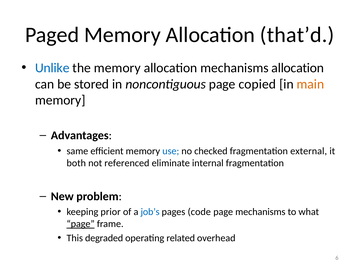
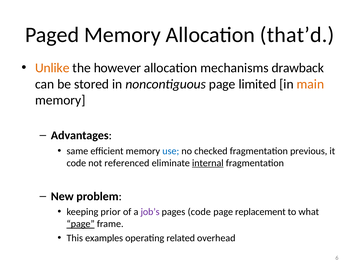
Unlike colour: blue -> orange (52, 68)
the memory: memory -> however (117, 68)
mechanisms allocation: allocation -> drawback (298, 68)
copied: copied -> limited (257, 84)
external: external -> previous (309, 151)
both: both -> code (76, 163)
internal underline: none -> present (208, 163)
job’s colour: blue -> purple (150, 212)
page mechanisms: mechanisms -> replacement (260, 212)
degraded: degraded -> examples (104, 238)
